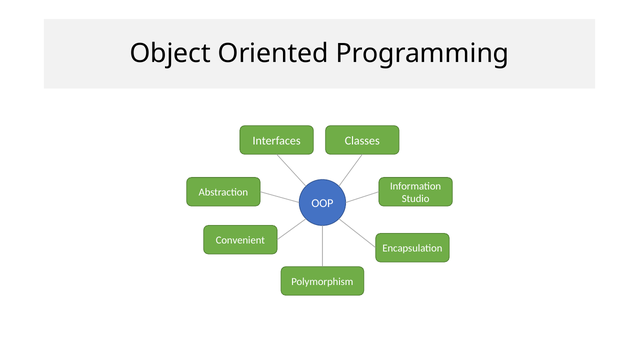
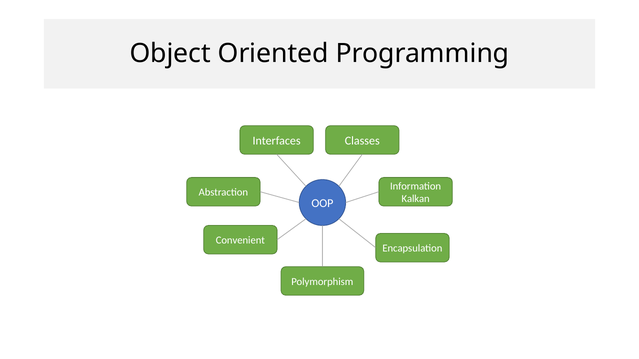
Studio: Studio -> Kalkan (416, 199)
